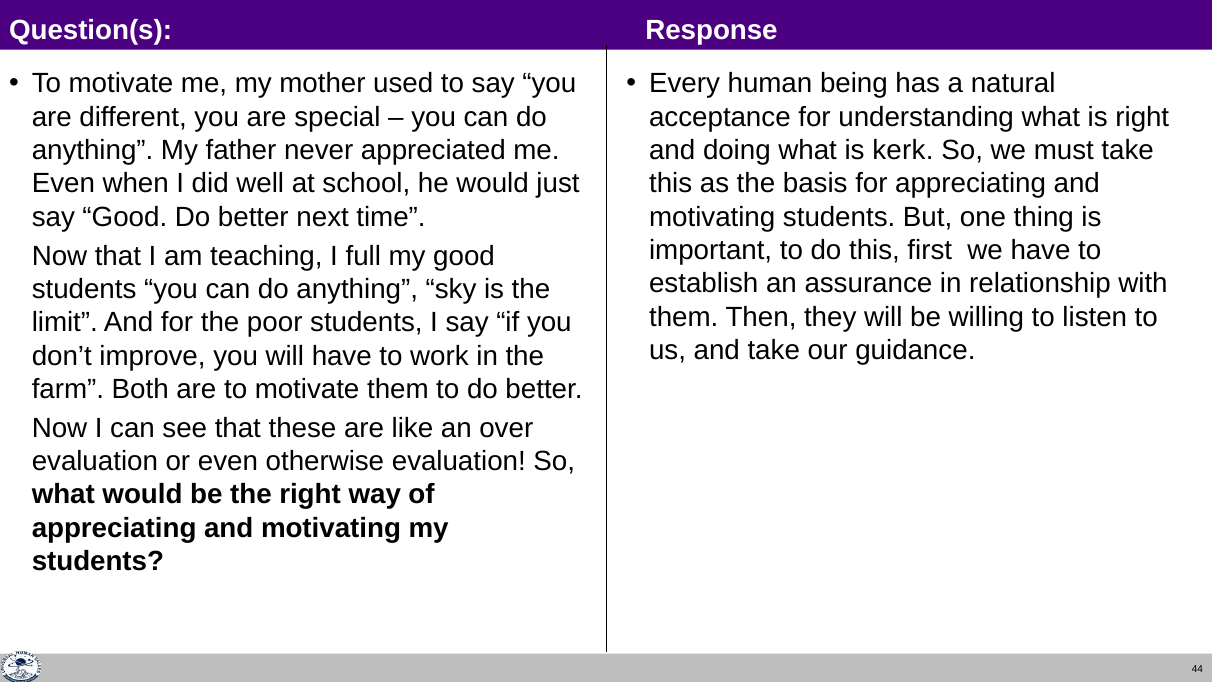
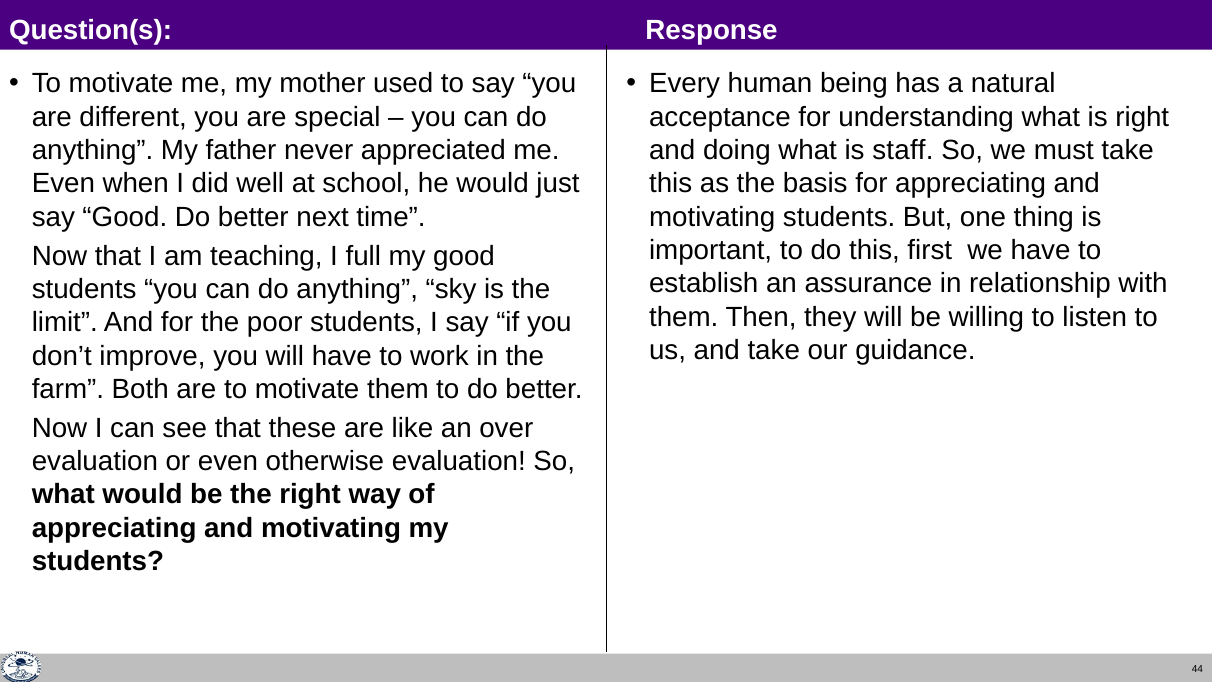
kerk: kerk -> staff (903, 150)
